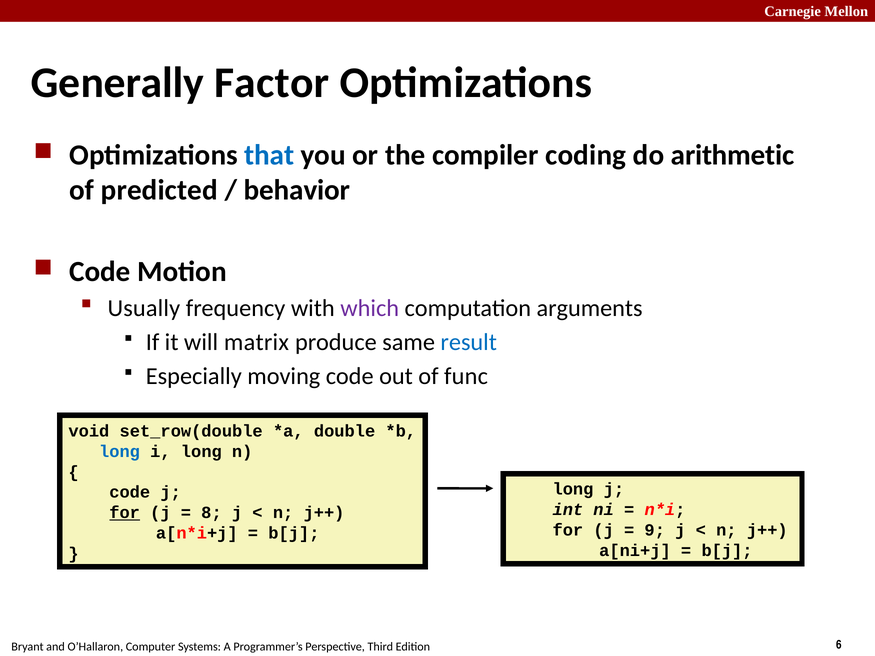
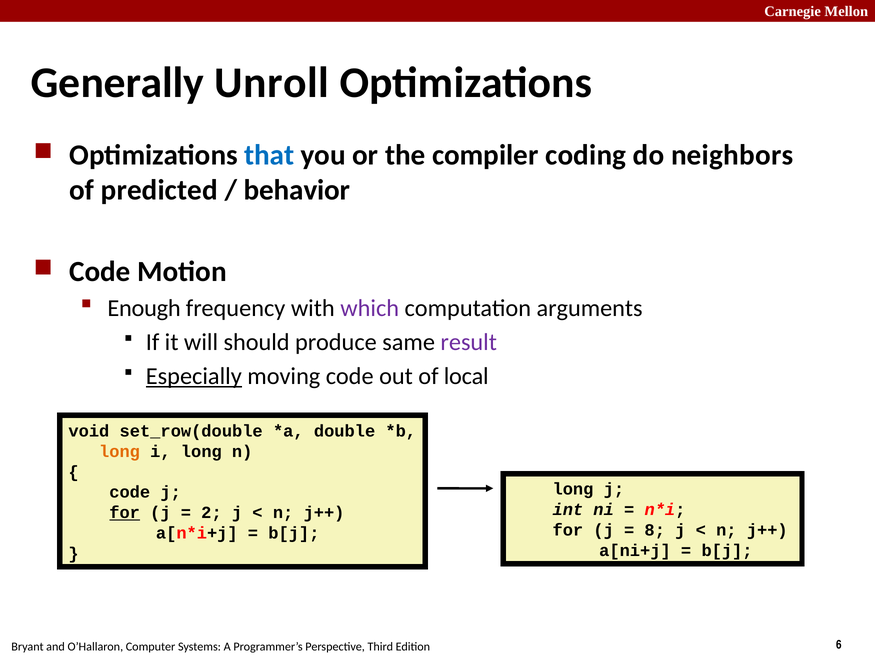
Factor: Factor -> Unroll (272, 83)
arithmetic: arithmetic -> neighbors (732, 155)
Usually: Usually -> Enough (144, 308)
matrix: matrix -> should (257, 342)
result colour: blue -> purple (469, 342)
Especially underline: none -> present (194, 376)
func: func -> local (466, 376)
long colour: blue -> orange (120, 452)
8: 8 -> 2 (211, 513)
9: 9 -> 8 (655, 530)
